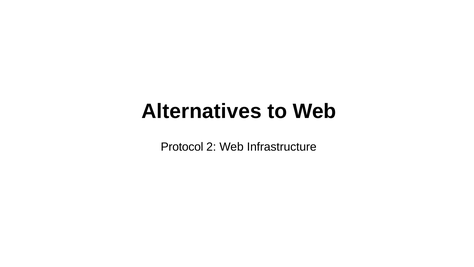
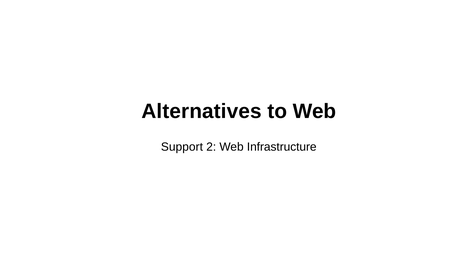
Protocol: Protocol -> Support (182, 147)
